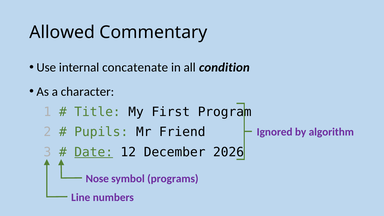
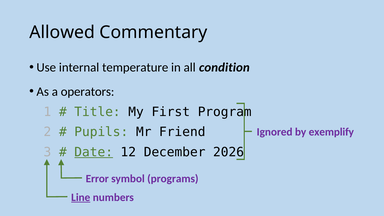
concatenate: concatenate -> temperature (135, 68)
character: character -> operators (88, 92)
algorithm: algorithm -> exemplify (331, 132)
Nose: Nose -> Error (97, 179)
Line underline: none -> present (81, 197)
